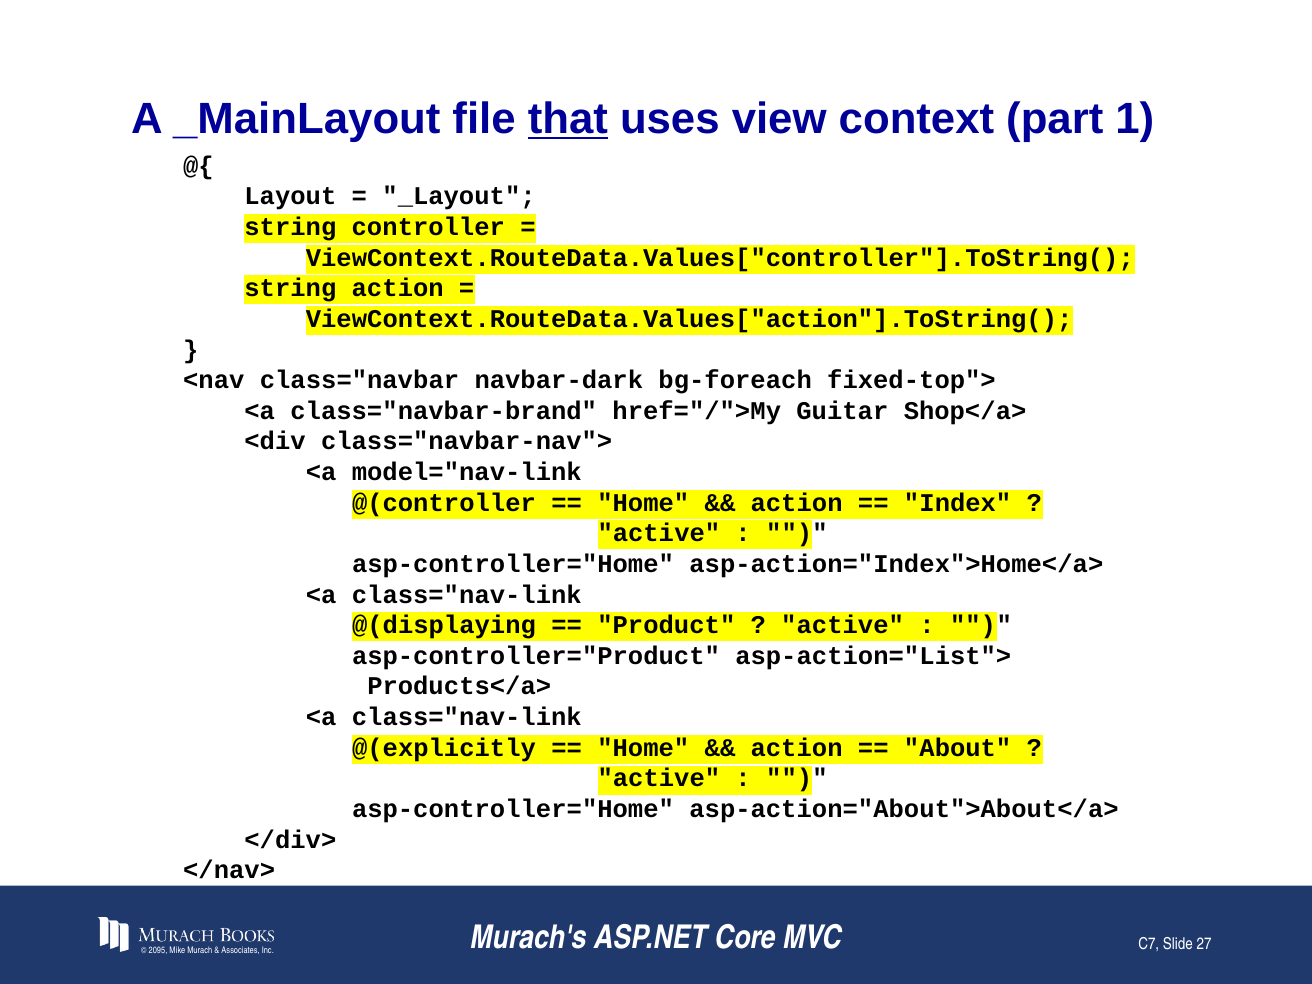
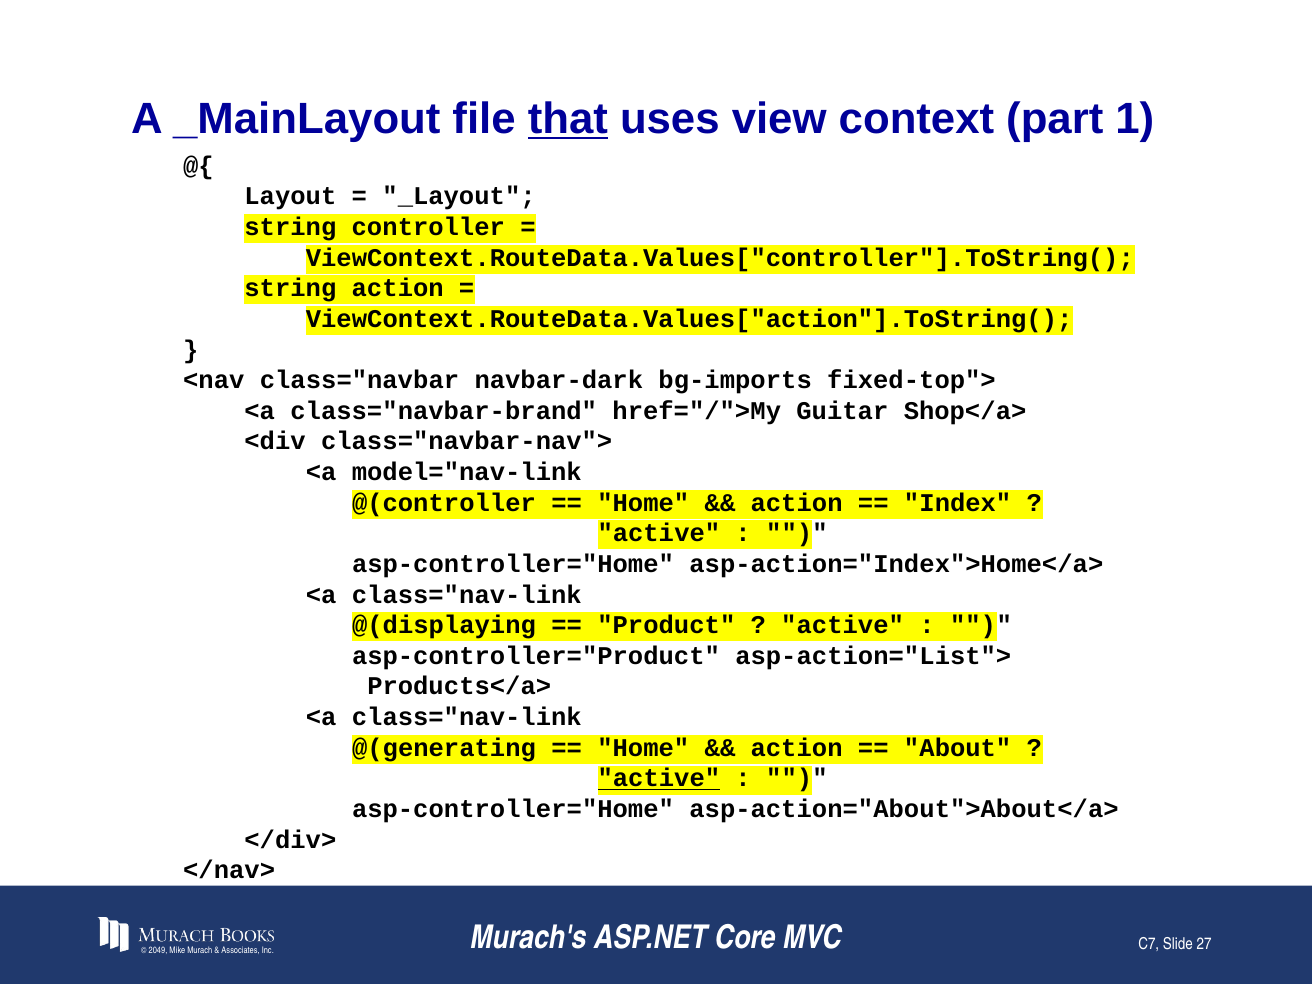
bg-foreach: bg-foreach -> bg-imports (735, 380)
@(explicitly: @(explicitly -> @(generating (444, 748)
active underline: none -> present (659, 778)
2095: 2095 -> 2049 (158, 951)
